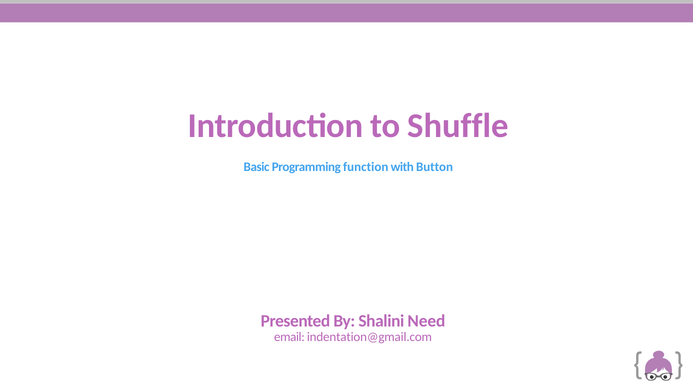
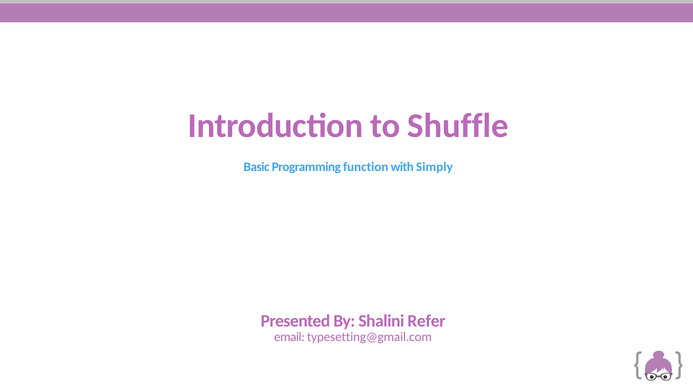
Button: Button -> Simply (434, 167)
Need: Need -> Refer (426, 321)
indentation@gmail.com: indentation@gmail.com -> typesetting@gmail.com (369, 337)
